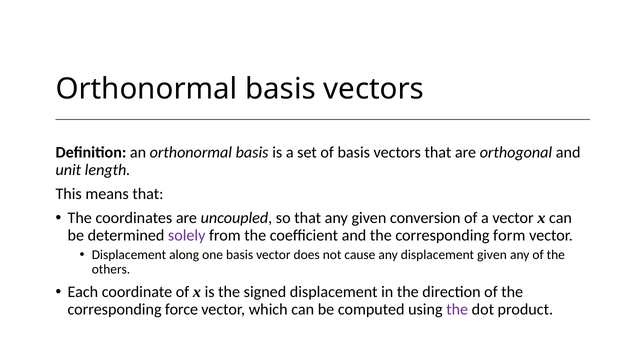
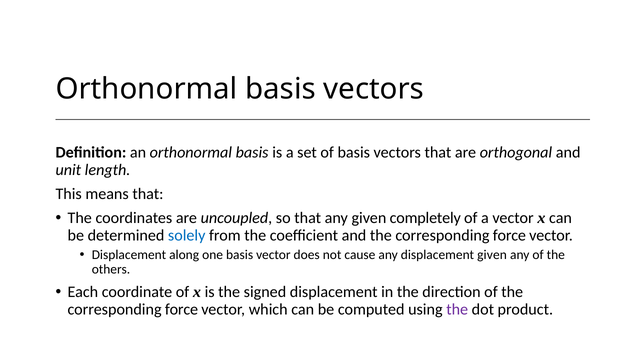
conversion: conversion -> completely (425, 218)
solely colour: purple -> blue (187, 236)
and the corresponding form: form -> force (509, 236)
